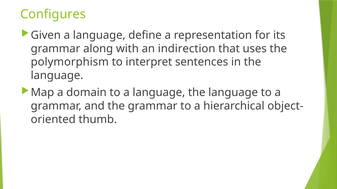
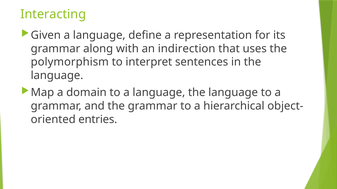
Configures: Configures -> Interacting (53, 14)
thumb: thumb -> entries (98, 120)
